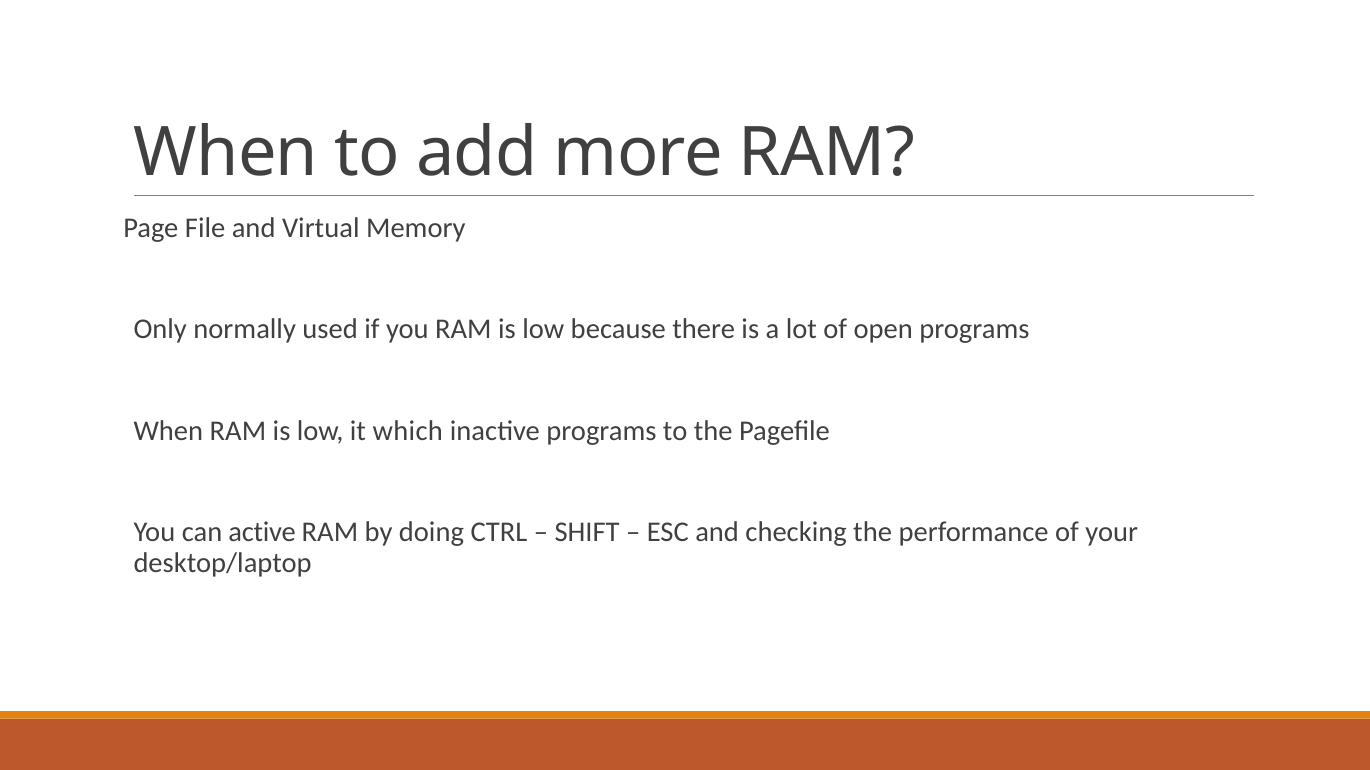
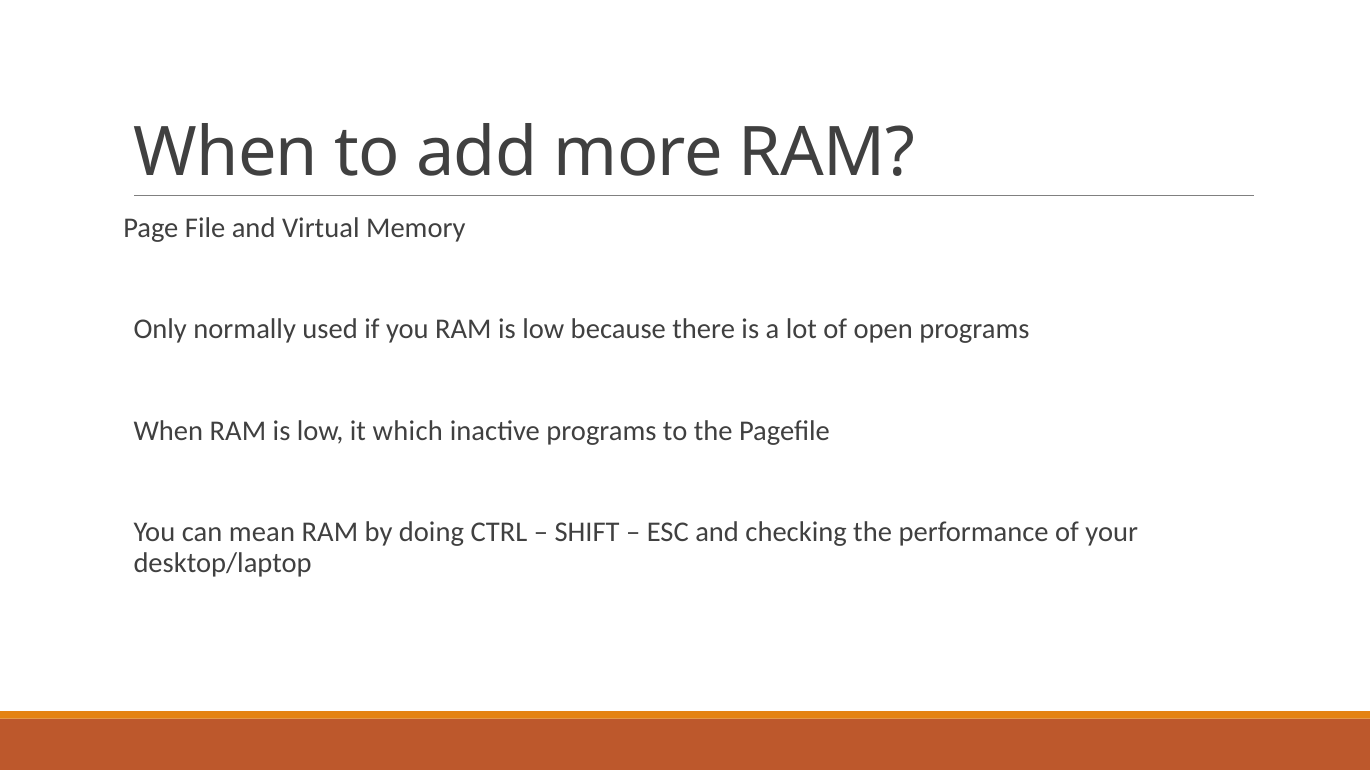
active: active -> mean (262, 533)
